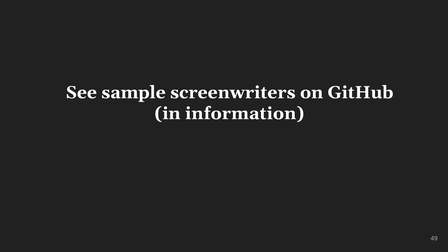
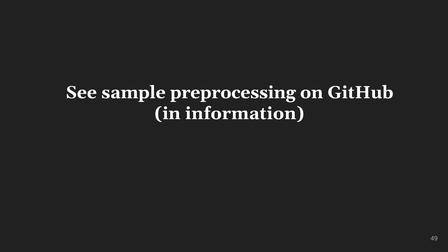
screenwriters: screenwriters -> preprocessing (233, 92)
